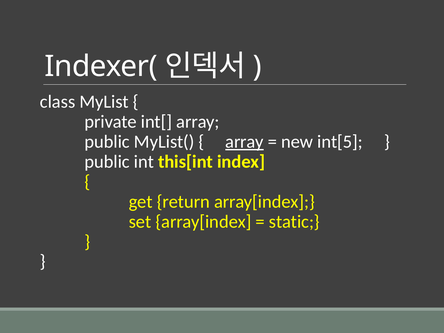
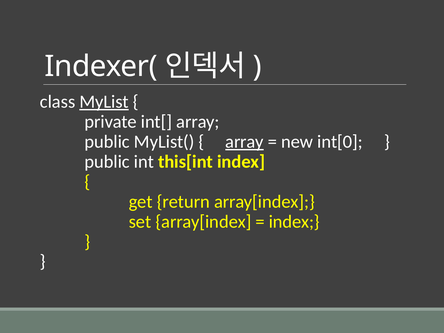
MyList underline: none -> present (104, 102)
int[5: int[5 -> int[0 (340, 142)
static: static -> index (294, 222)
